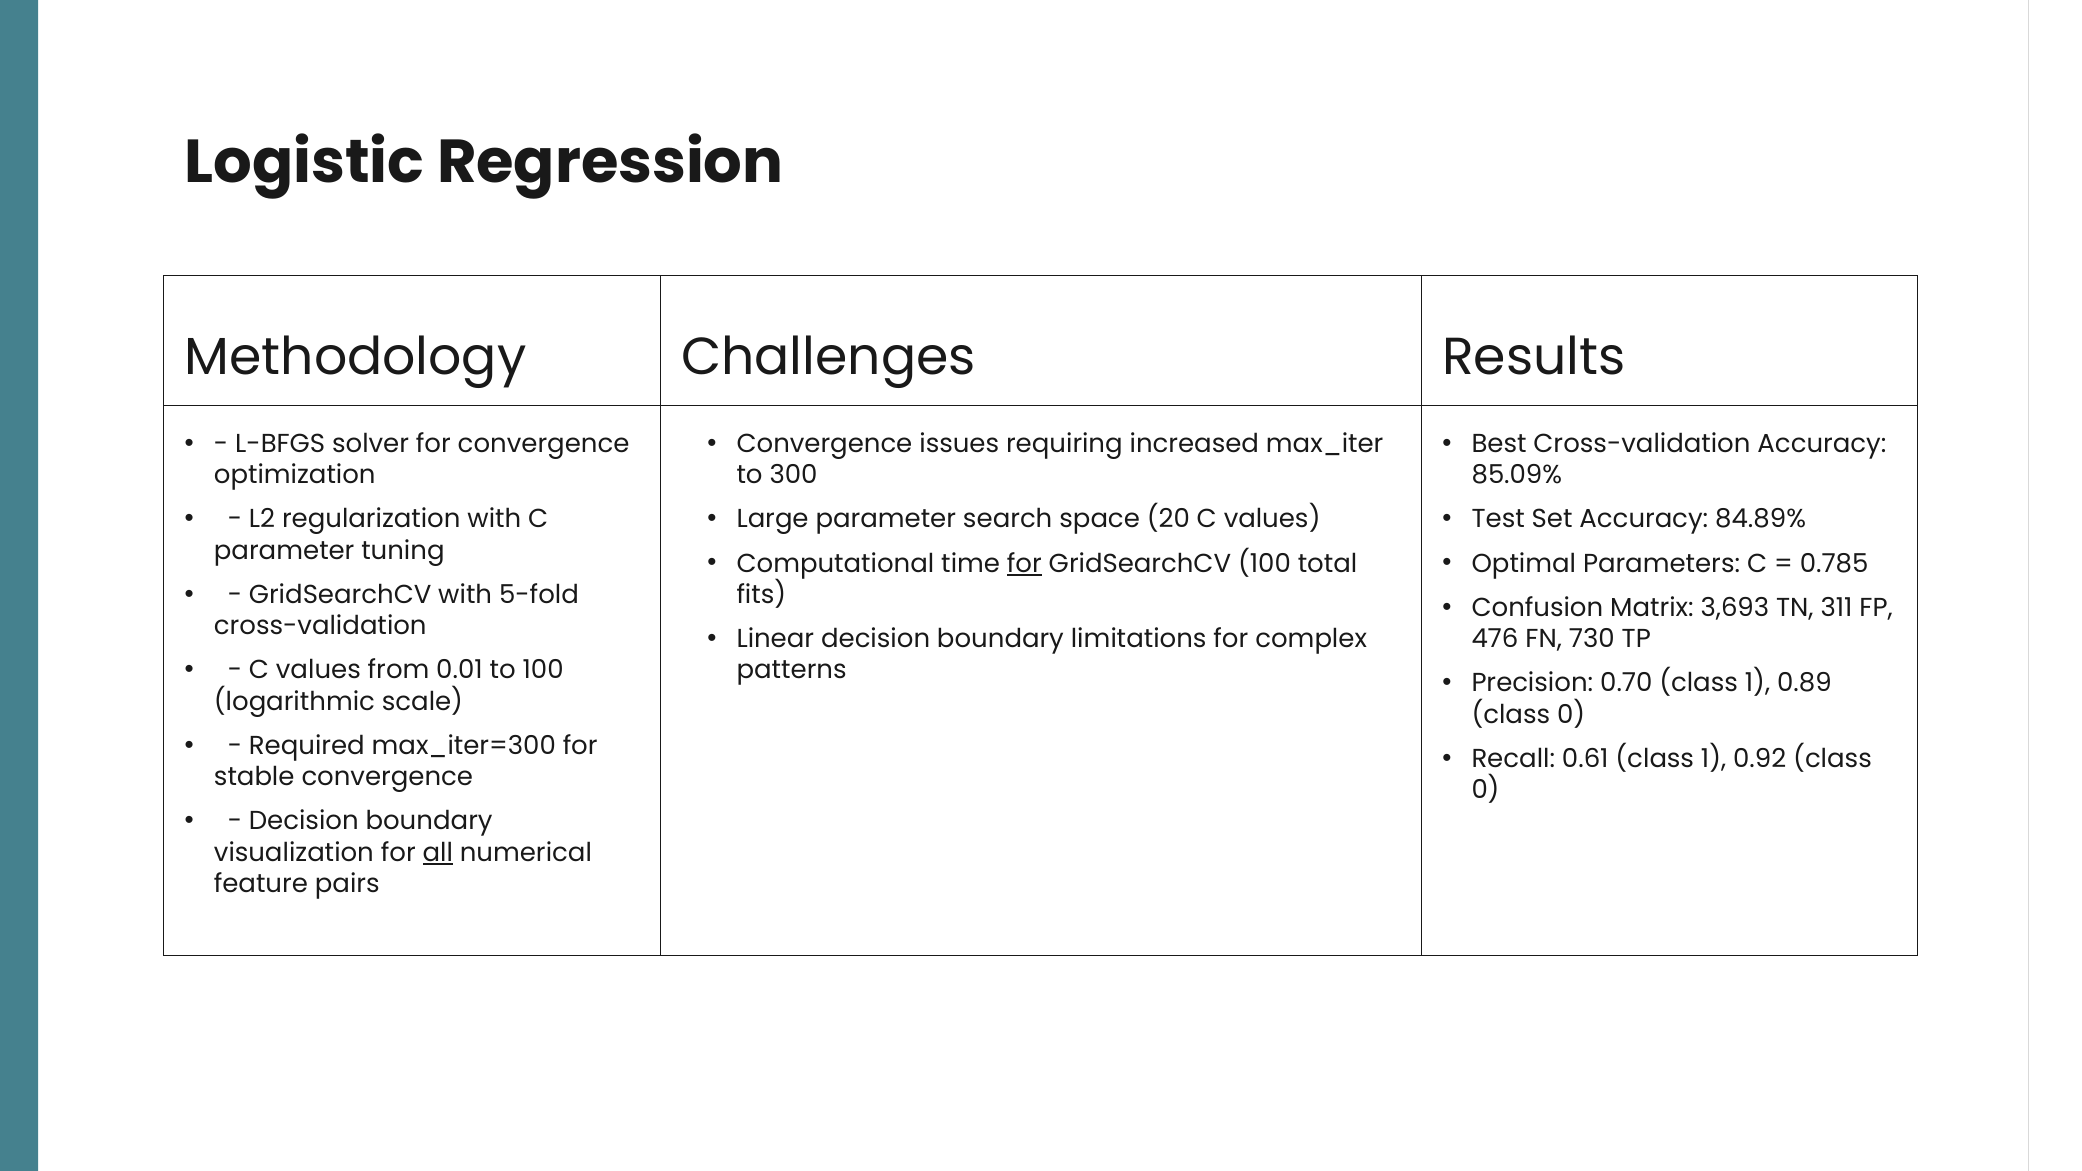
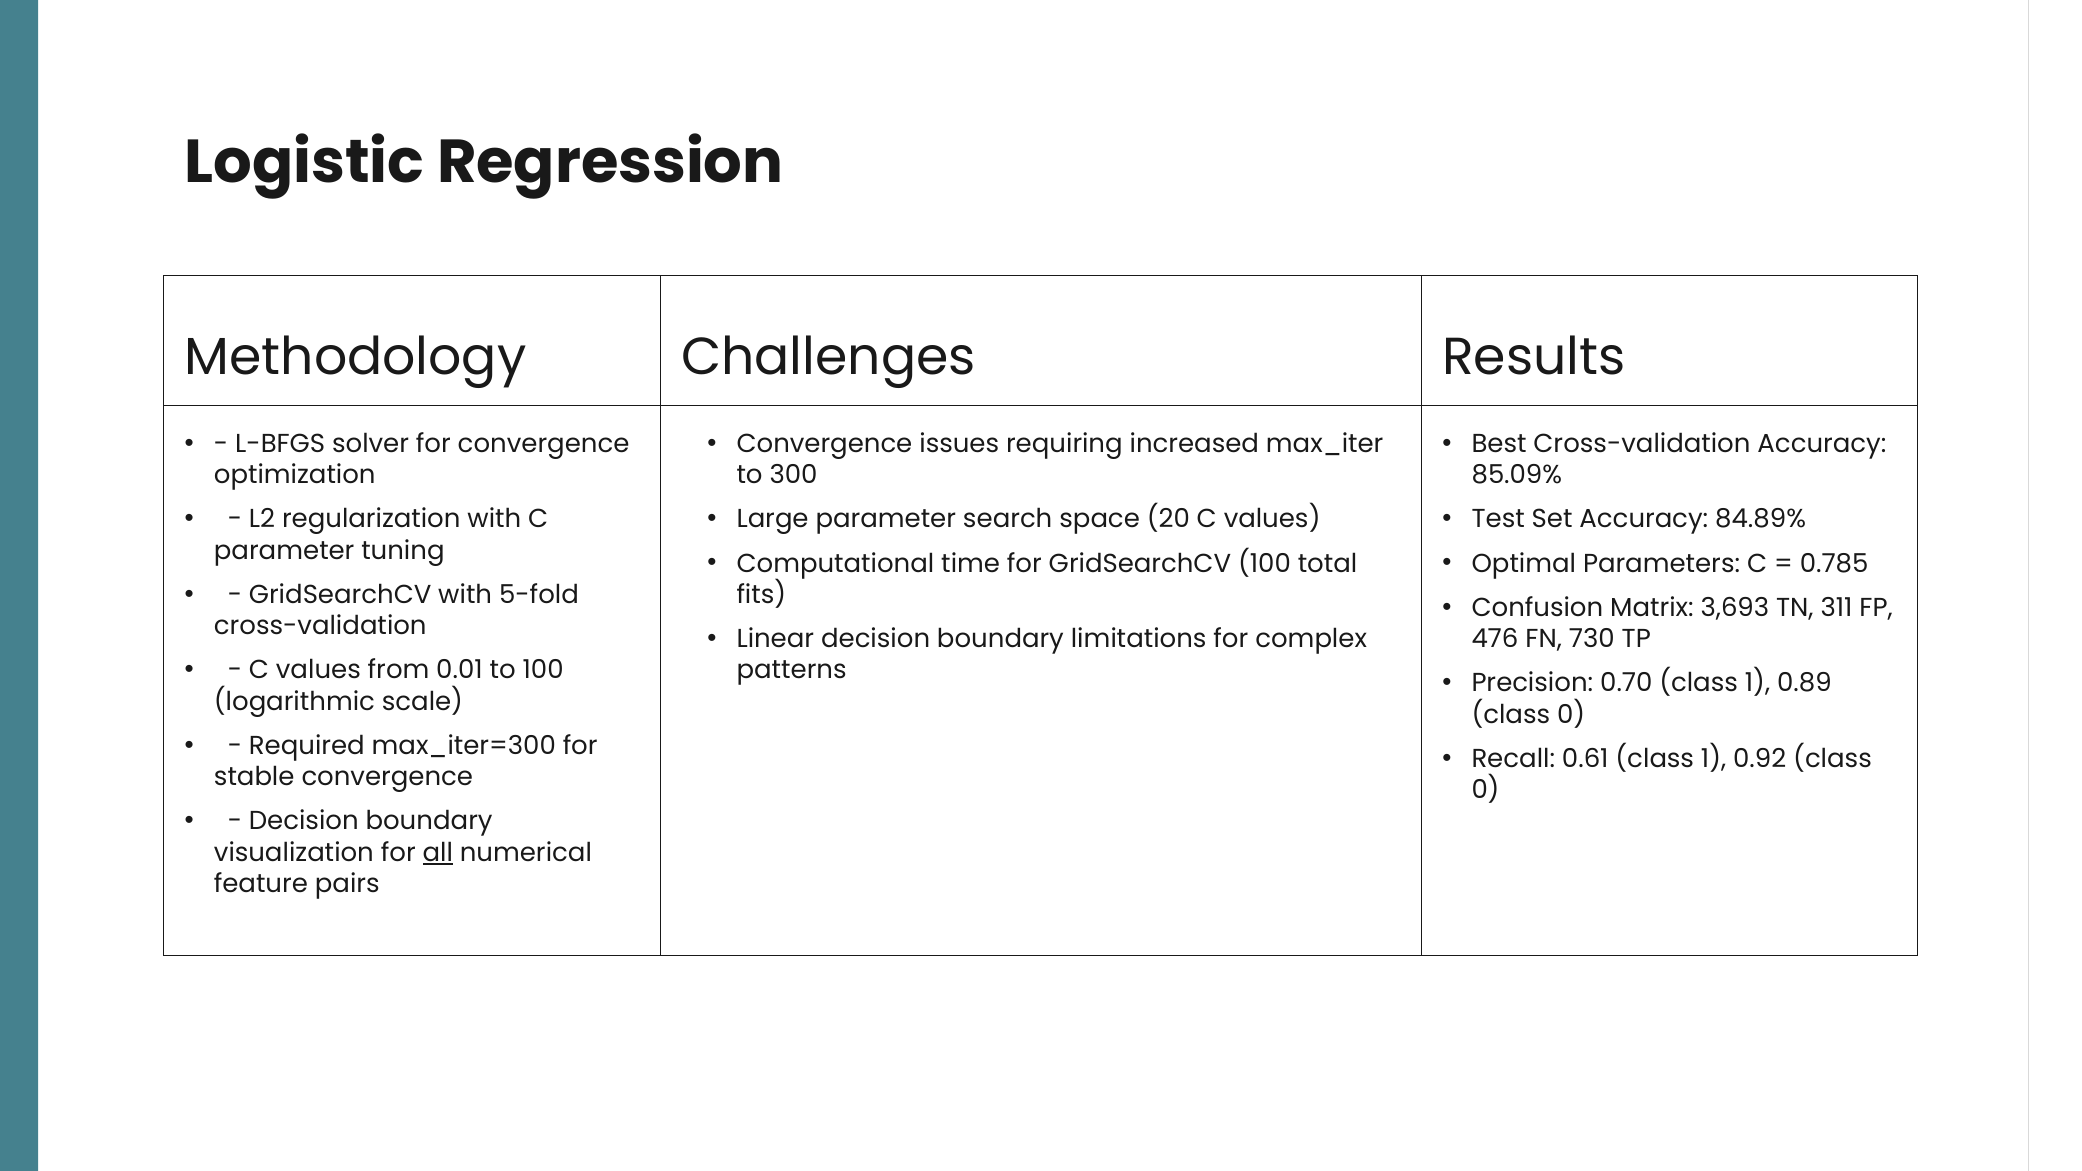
for underline: present -> none (1024, 564)
